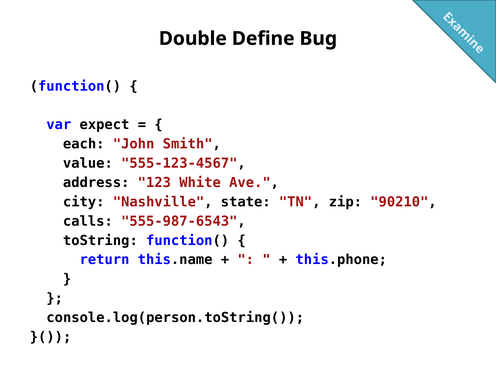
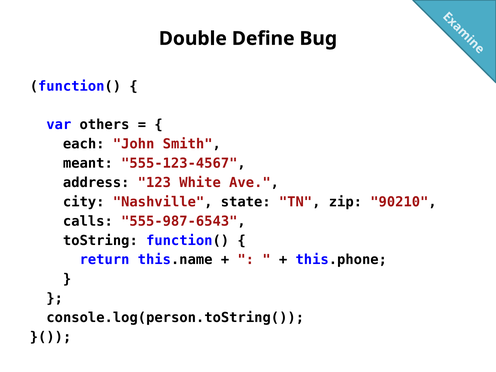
expect: expect -> others (104, 125)
value: value -> meant (88, 163)
